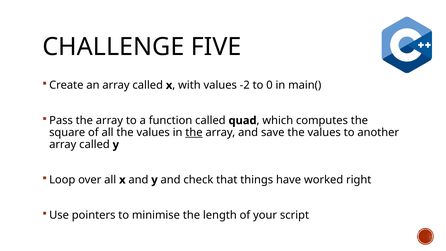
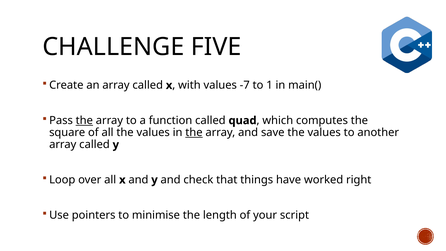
-2: -2 -> -7 (245, 85)
0: 0 -> 1 (269, 85)
the underline: none -> present (84, 120)
